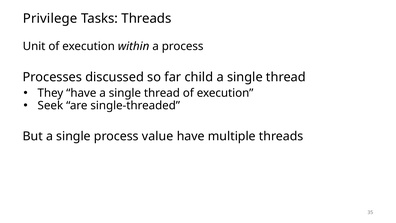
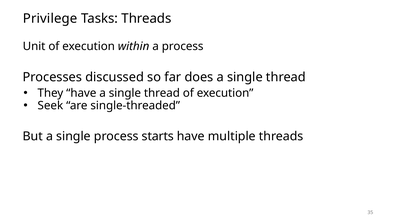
child: child -> does (199, 77)
value: value -> starts (158, 136)
